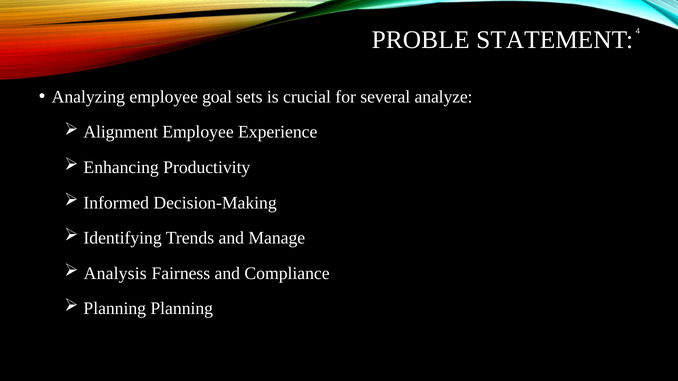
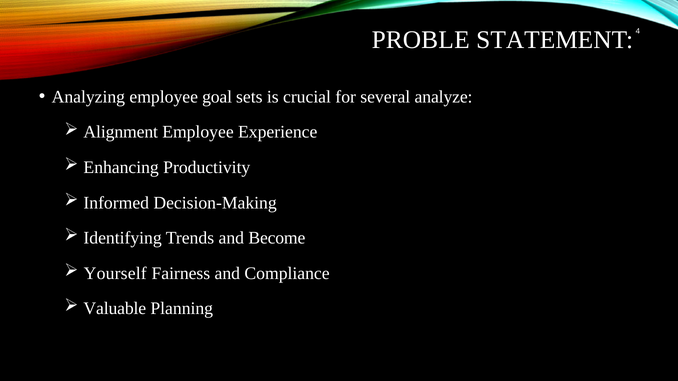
Manage: Manage -> Become (277, 238)
Analysis: Analysis -> Yourself (115, 273)
Planning: Planning -> Valuable (115, 309)
